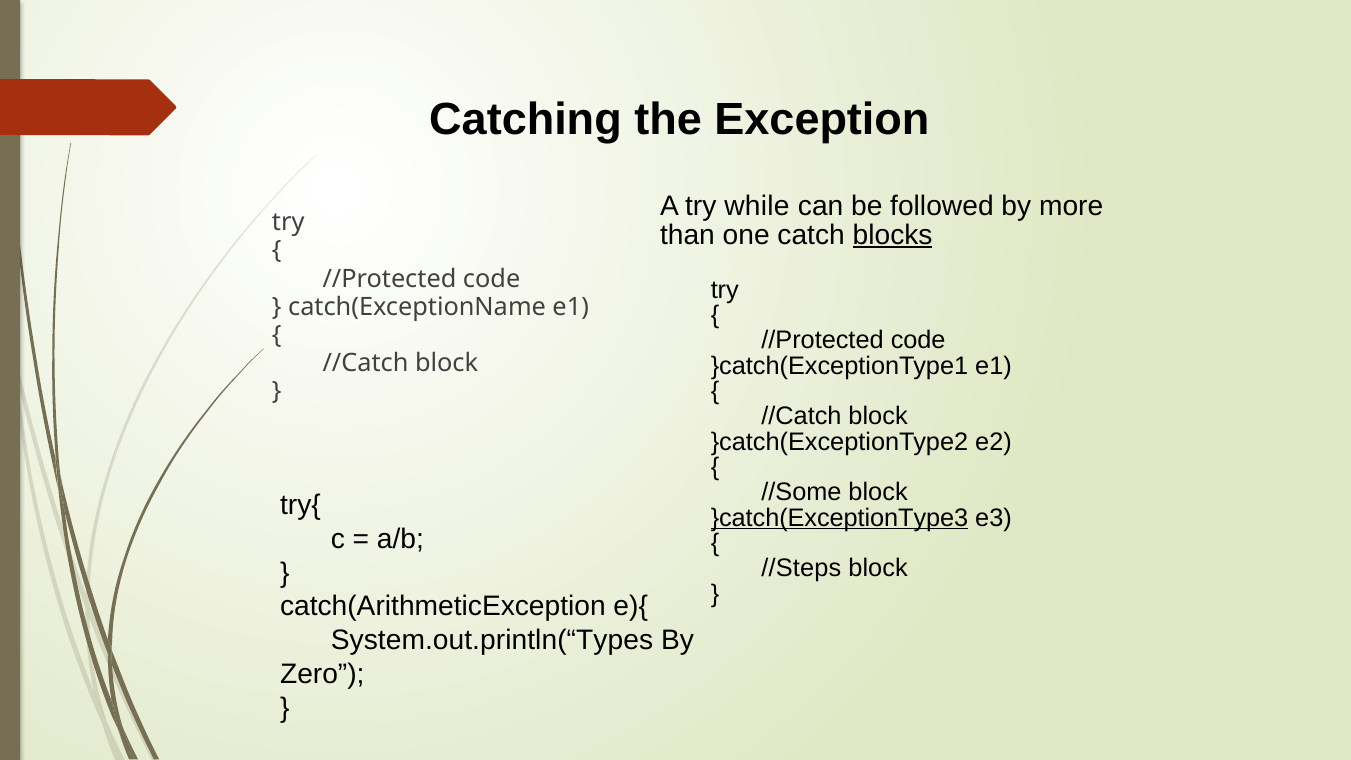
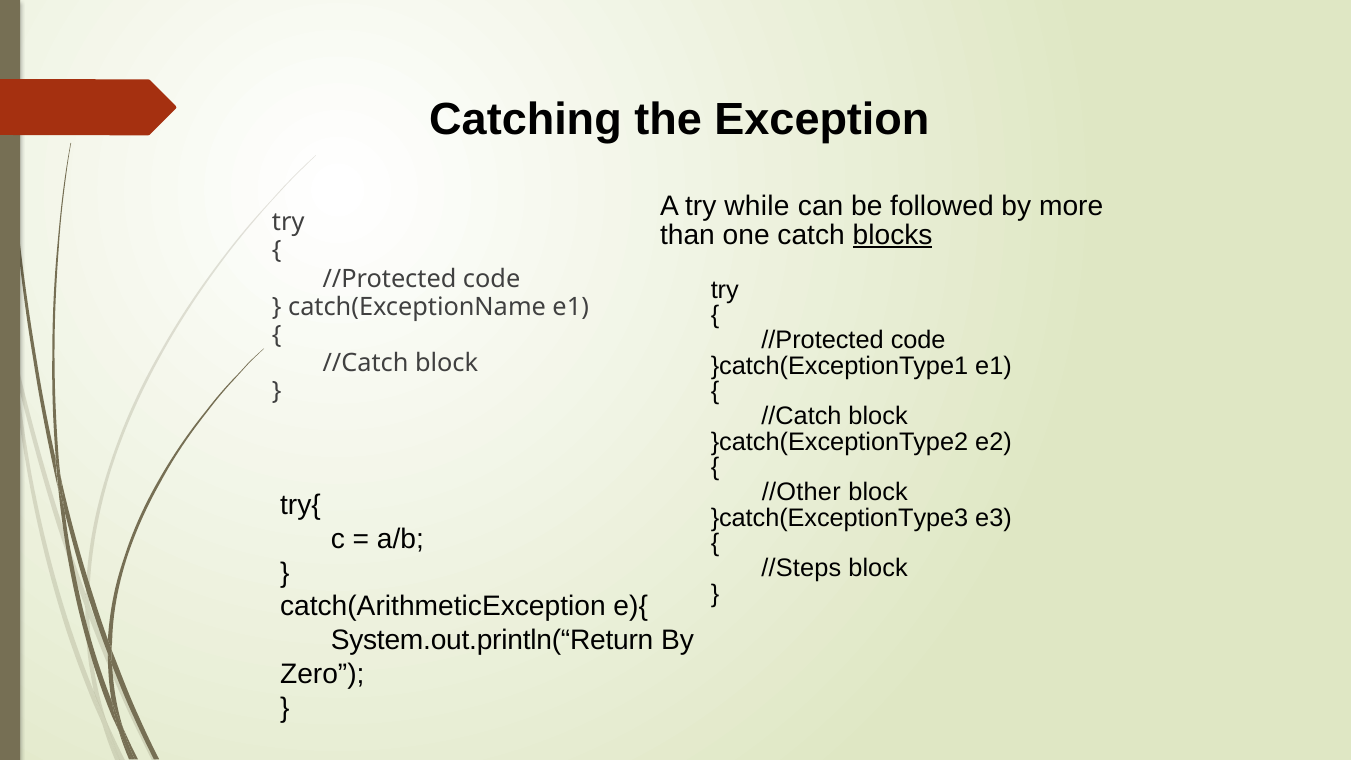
//Some: //Some -> //Other (801, 492)
}catch(ExceptionType3 underline: present -> none (840, 518)
System.out.println(“Types: System.out.println(“Types -> System.out.println(“Return (492, 640)
